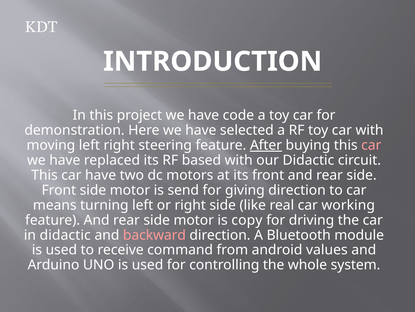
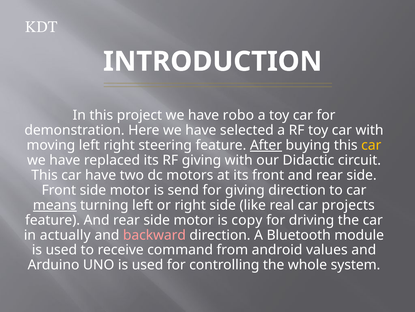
code: code -> robo (238, 115)
car colour: pink -> yellow (371, 145)
RF based: based -> giving (201, 160)
means underline: none -> present (55, 205)
working: working -> projects (348, 205)
in didactic: didactic -> actually (65, 235)
